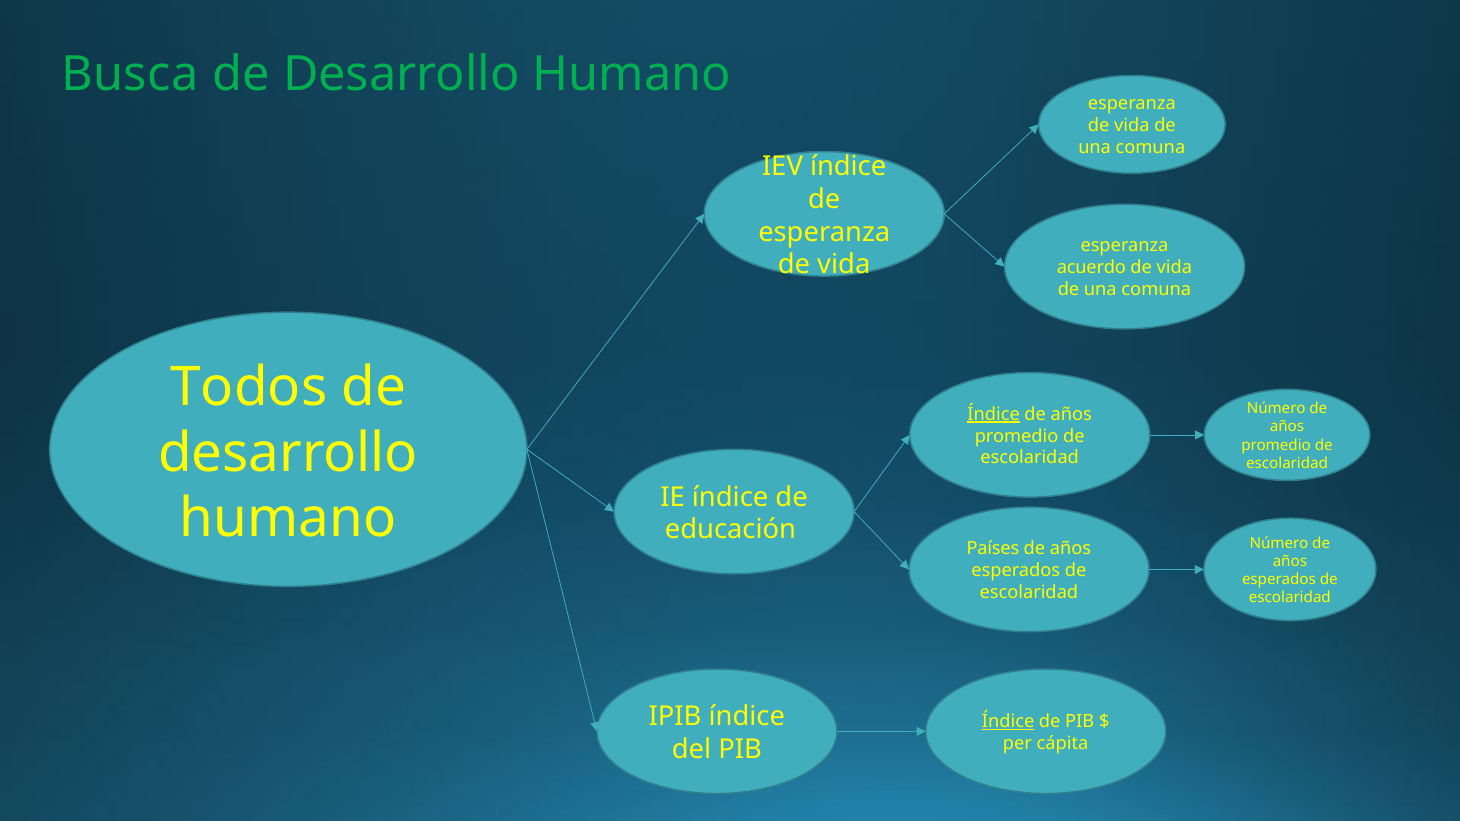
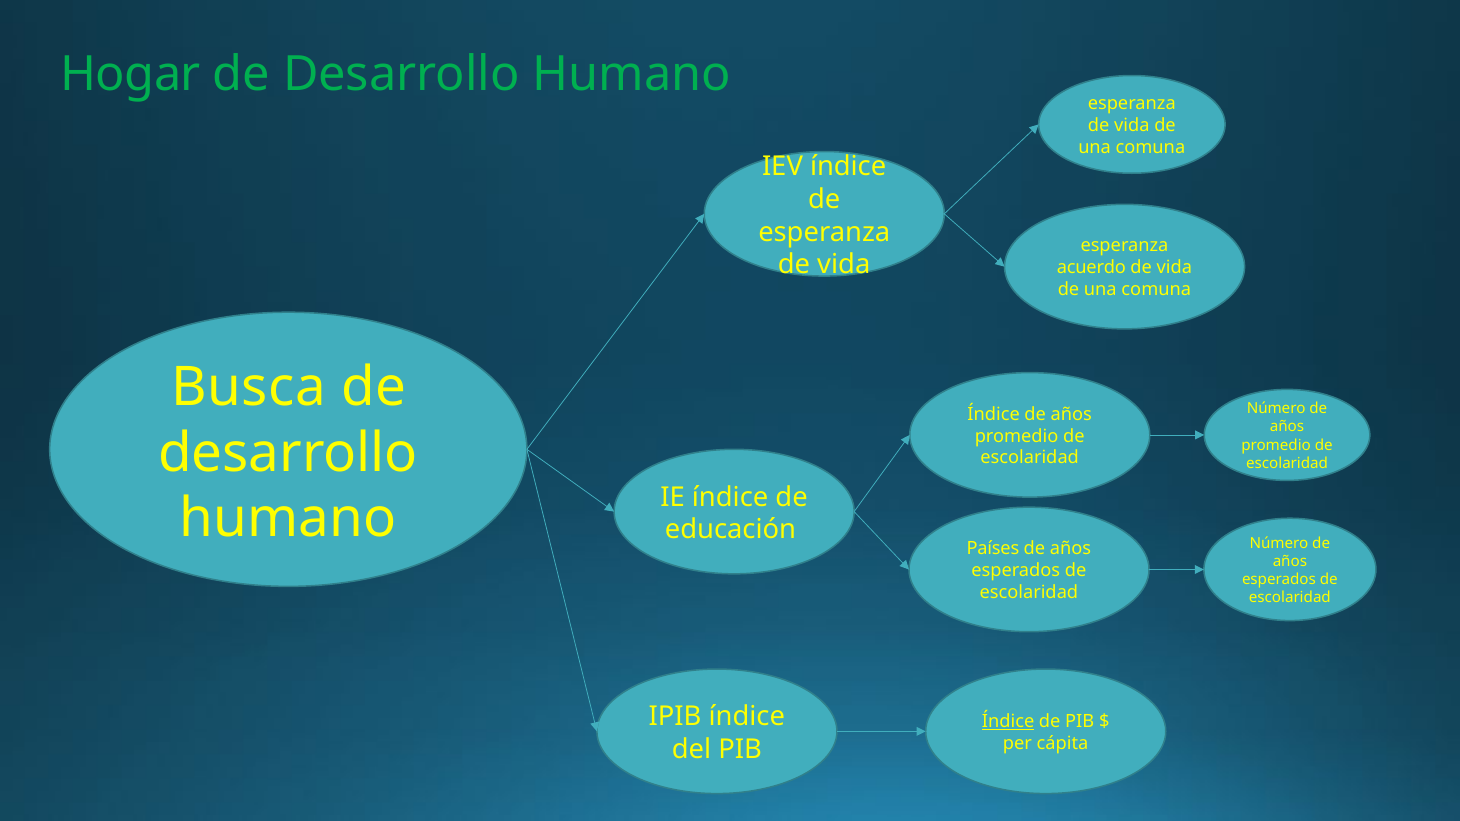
Busca: Busca -> Hogar (131, 74)
Todos: Todos -> Busca (249, 388)
Índice underline: present -> none (994, 414)
